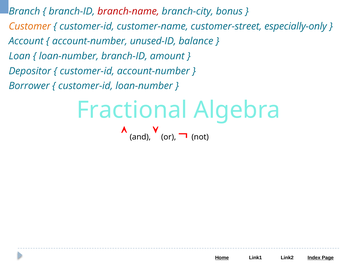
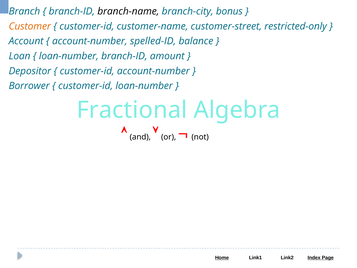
branch-name colour: red -> black (128, 11)
especially-only: especially-only -> restricted-only (296, 26)
unused-ID: unused-ID -> spelled-ID (153, 41)
